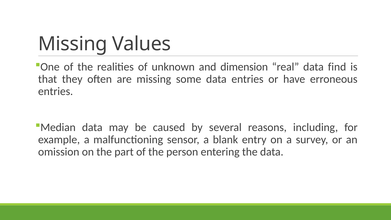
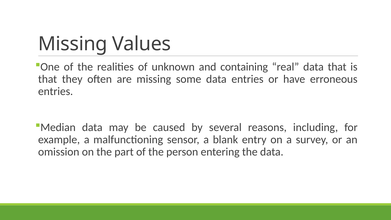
dimension: dimension -> containing (244, 67)
data find: find -> that (337, 67)
